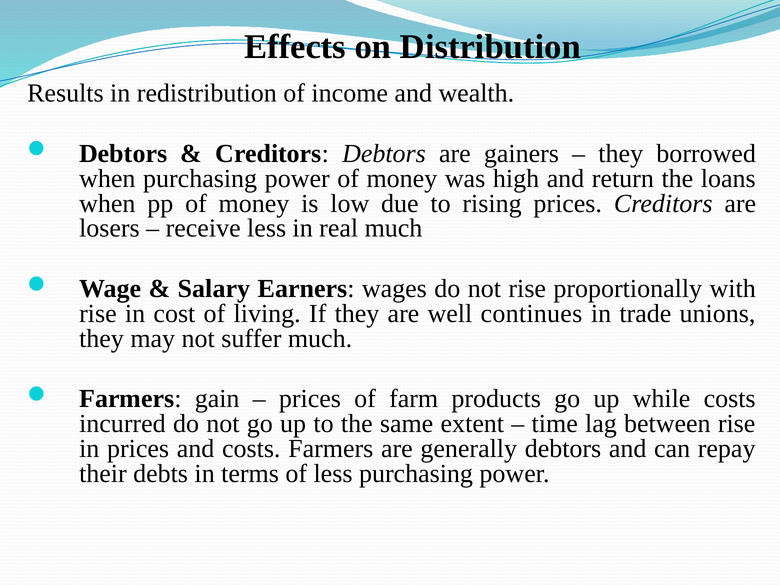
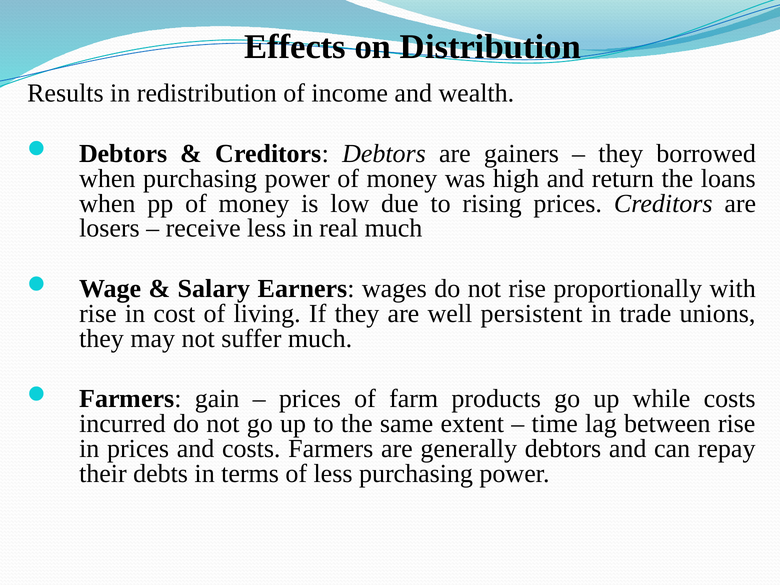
continues: continues -> persistent (531, 314)
